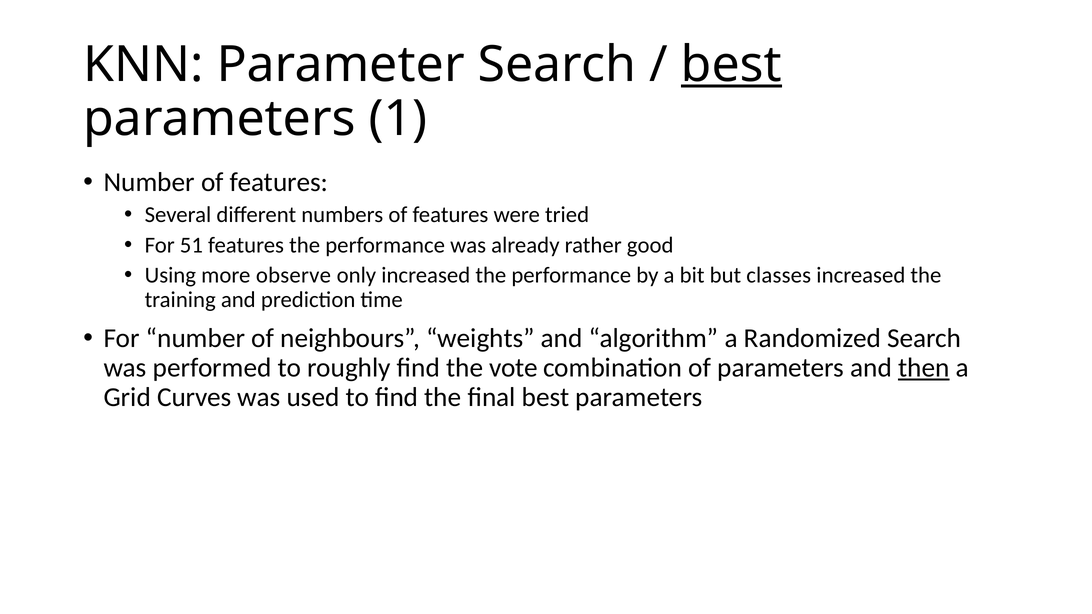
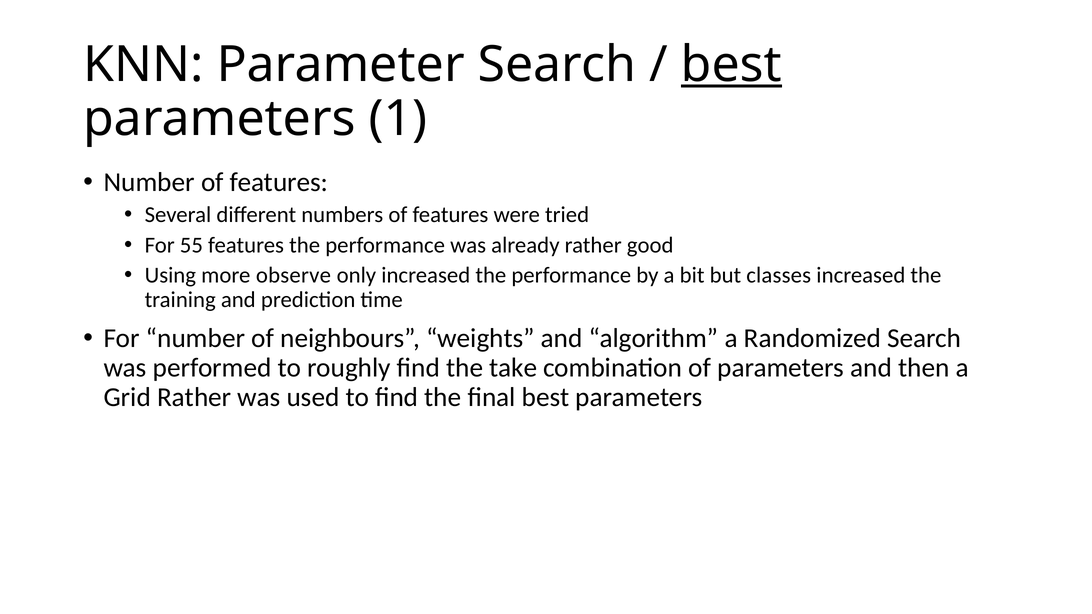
51: 51 -> 55 (191, 245)
vote: vote -> take (513, 368)
then underline: present -> none (924, 368)
Grid Curves: Curves -> Rather (194, 397)
